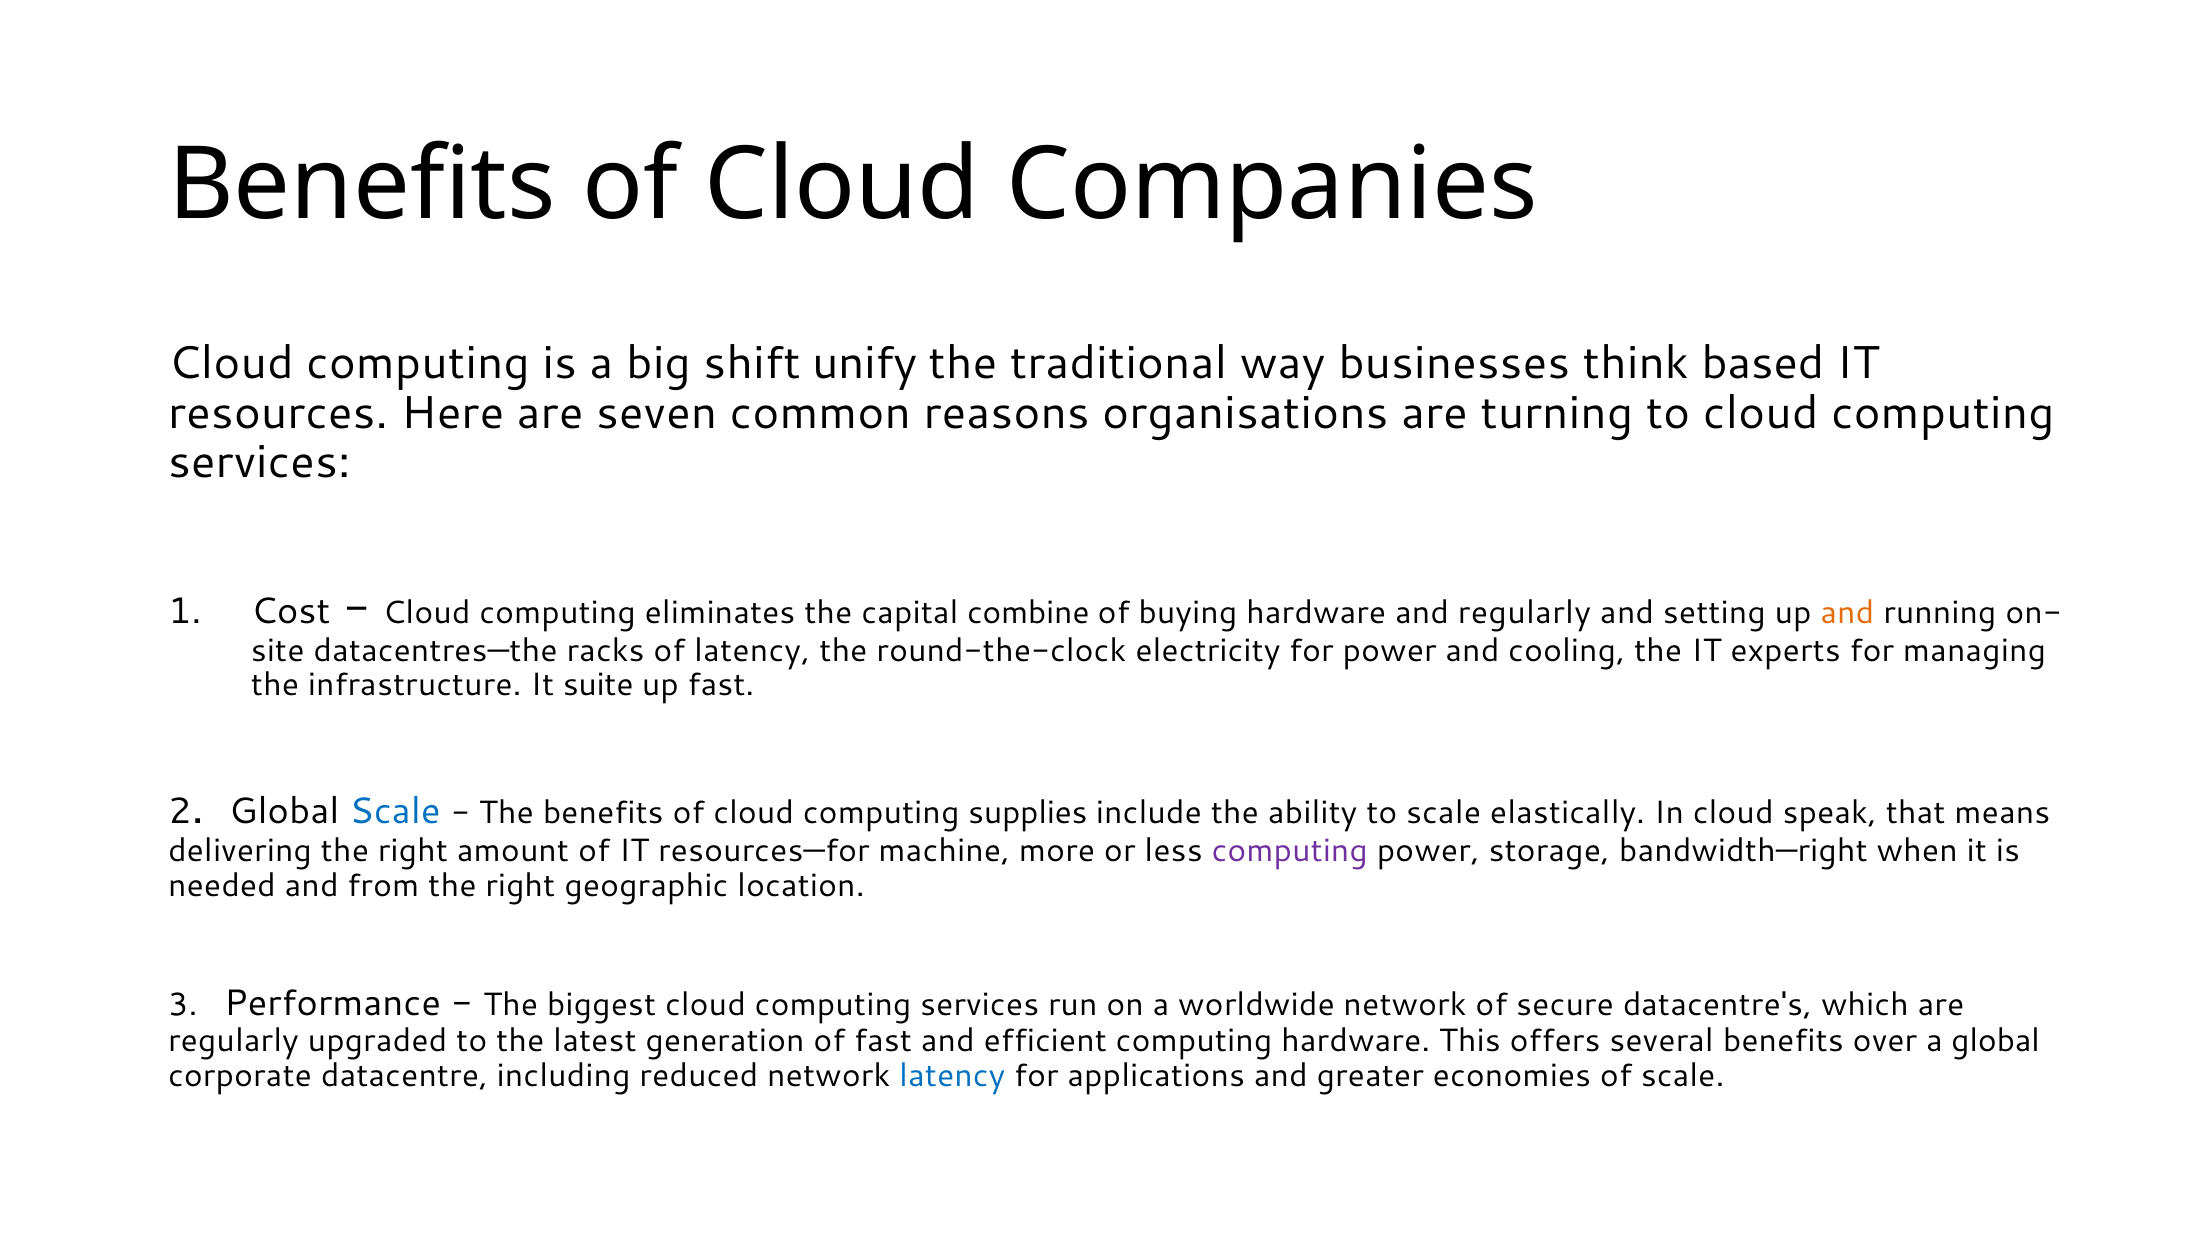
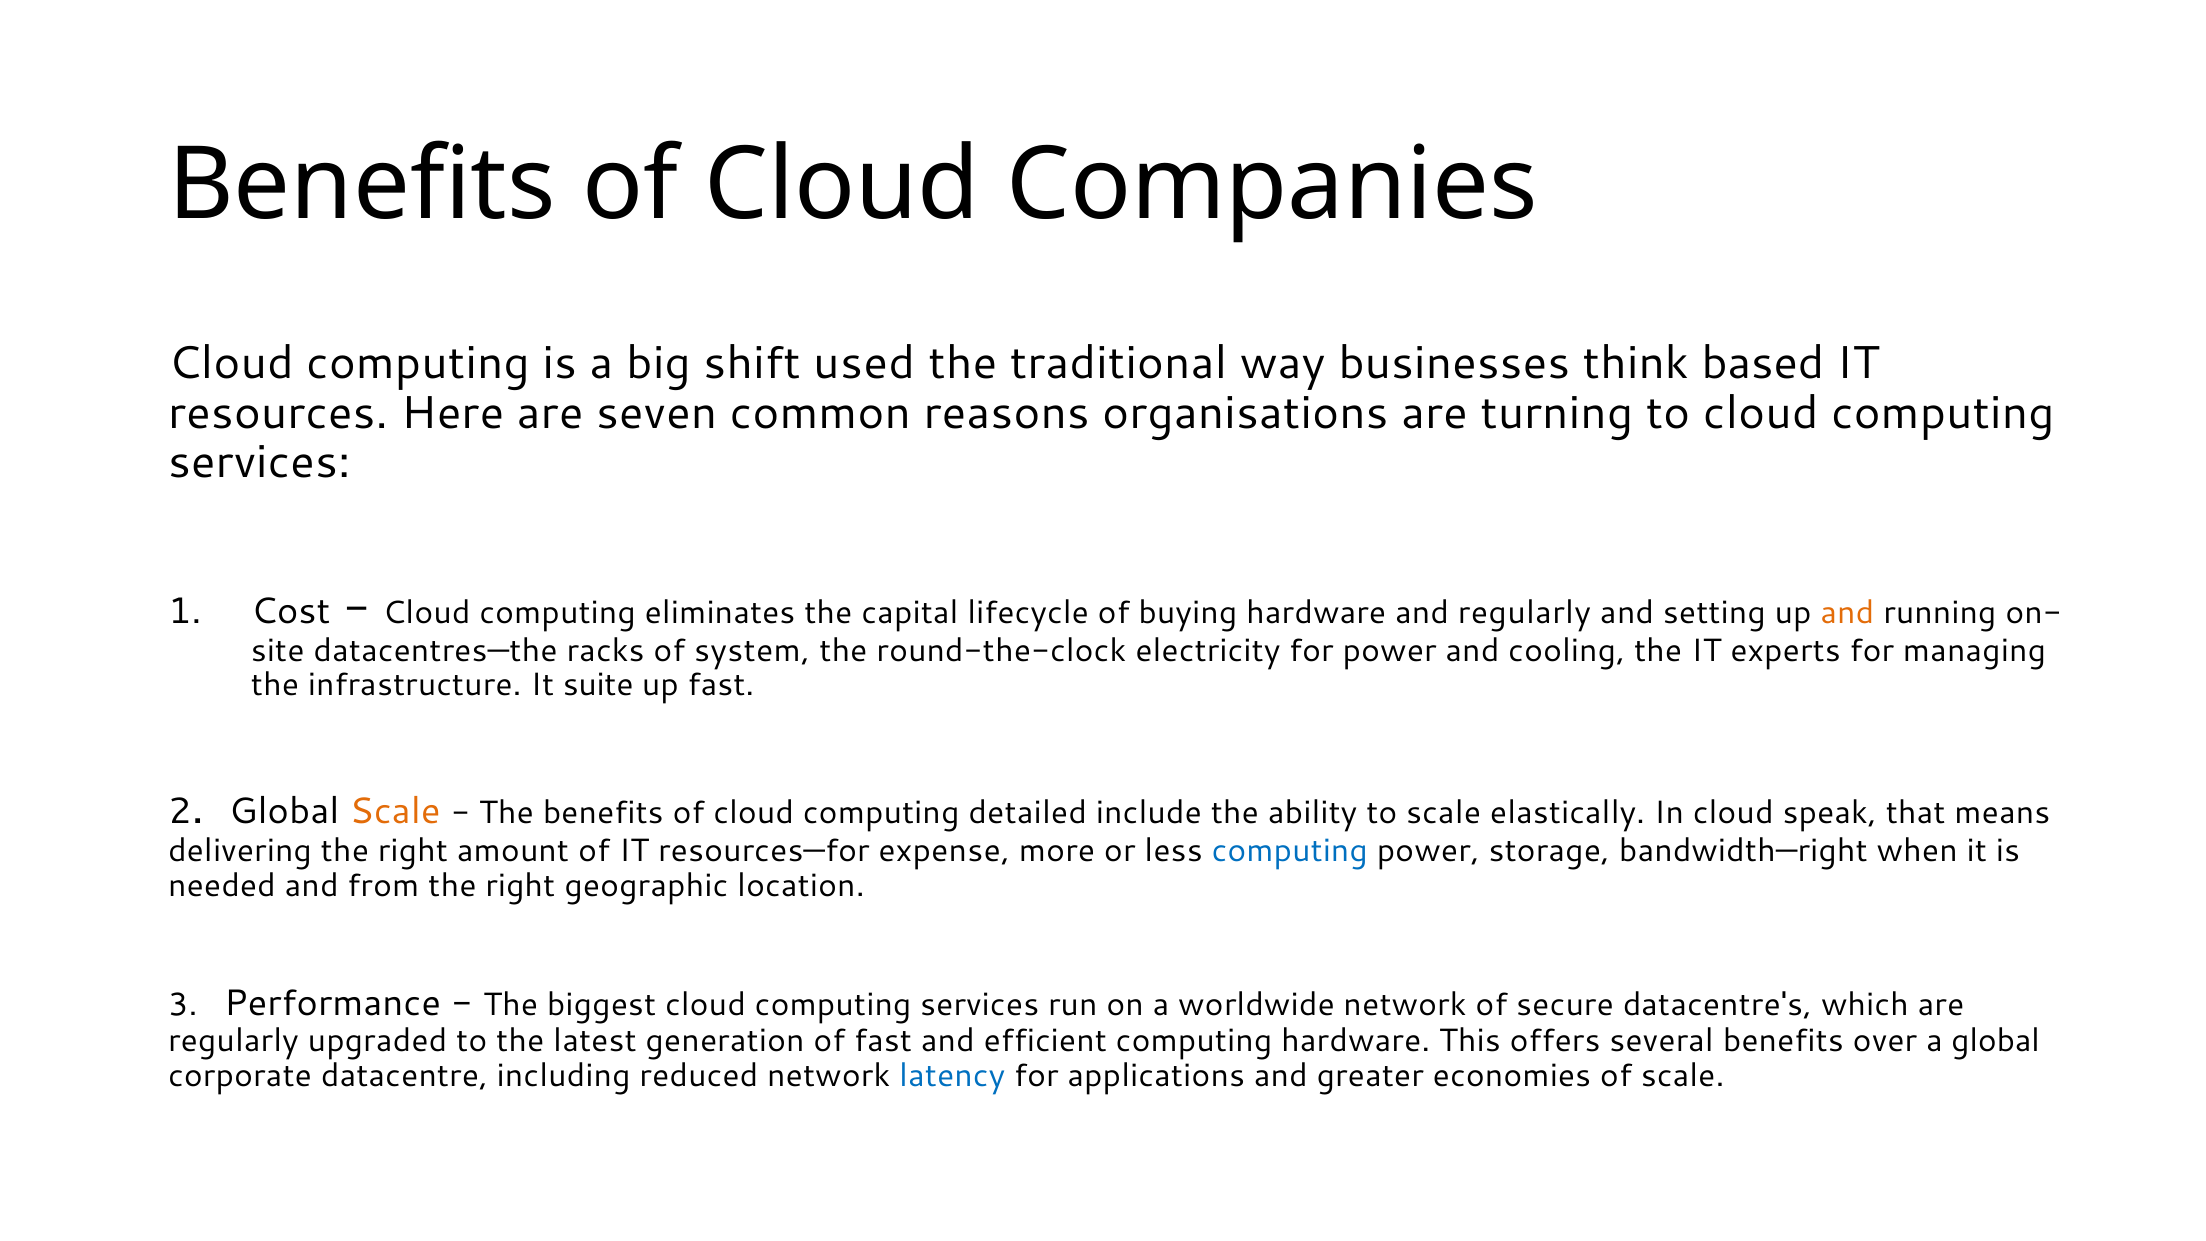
unify: unify -> used (864, 363)
combine: combine -> lifecycle (1028, 613)
of latency: latency -> system (752, 650)
Scale colour: blue -> orange (395, 811)
supplies: supplies -> detailed (1028, 813)
machine: machine -> expense (944, 850)
computing colour: purple -> blue (1290, 850)
